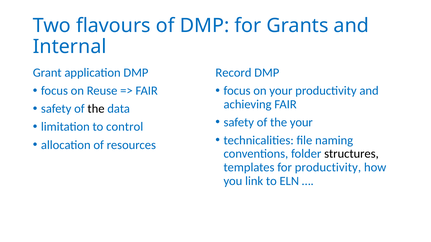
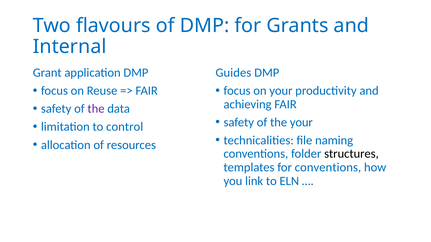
Record: Record -> Guides (233, 73)
the colour: black -> purple (96, 109)
for productivity: productivity -> conventions (328, 168)
